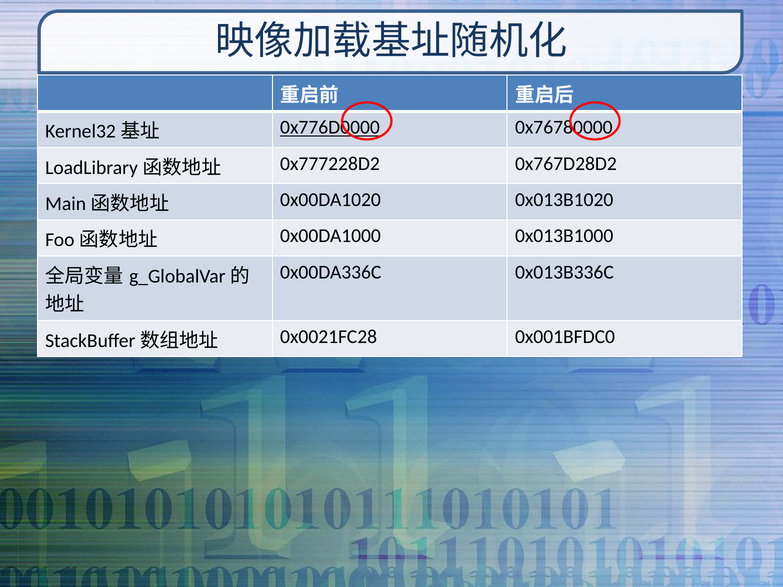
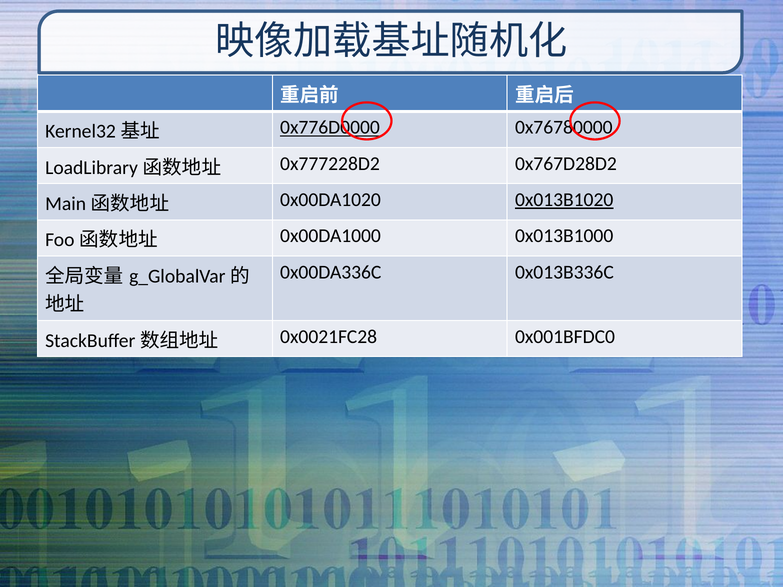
0x013B1020 underline: none -> present (564, 200)
